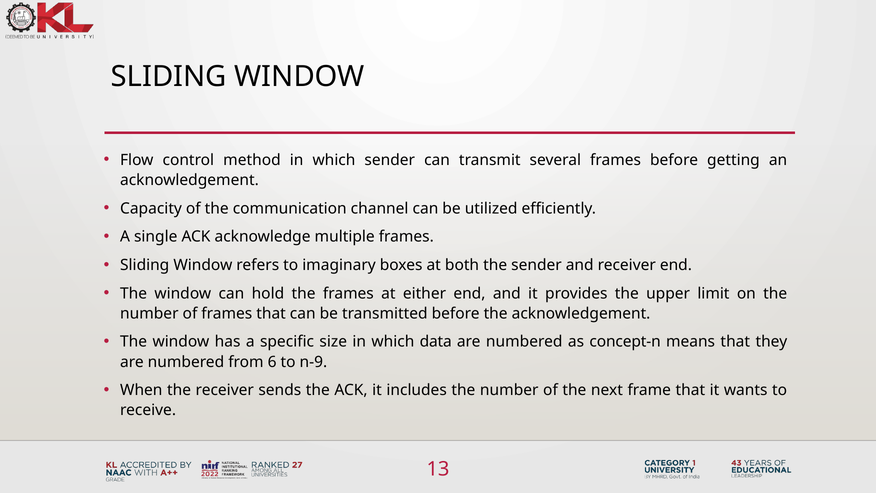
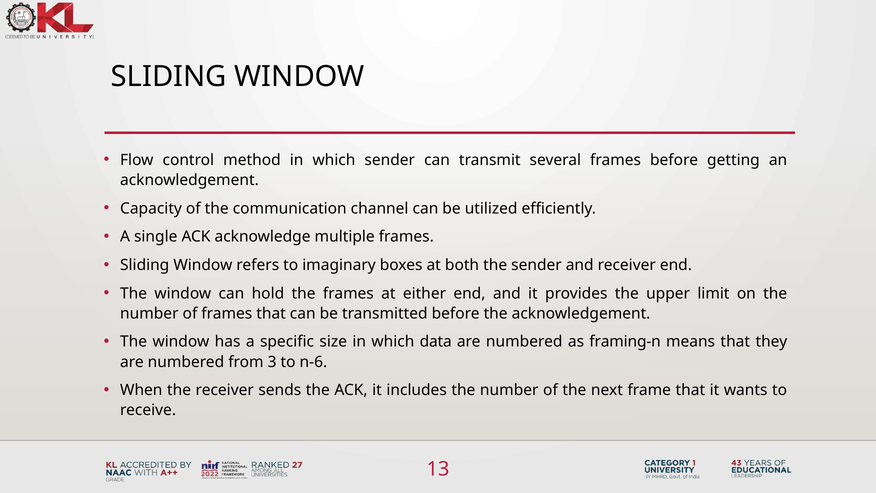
concept-n: concept-n -> framing-n (625, 342)
6: 6 -> 3 (272, 362)
n-9: n-9 -> n-6 (313, 362)
